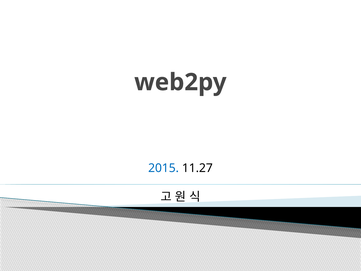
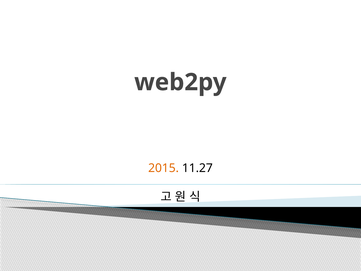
2015 colour: blue -> orange (164, 168)
